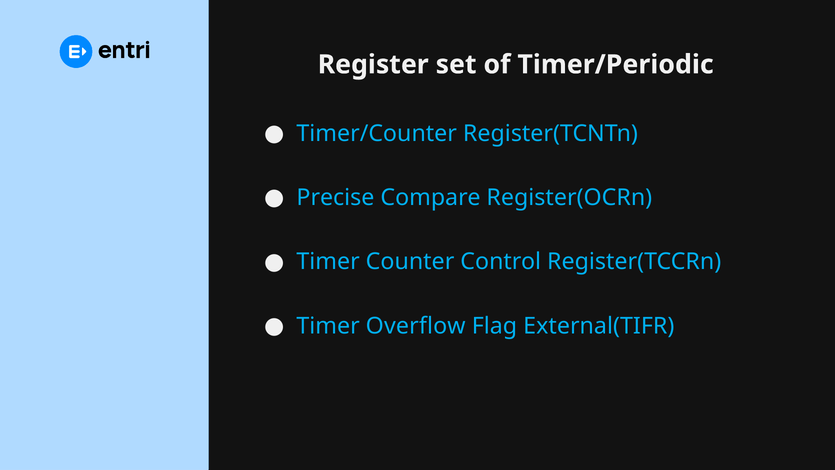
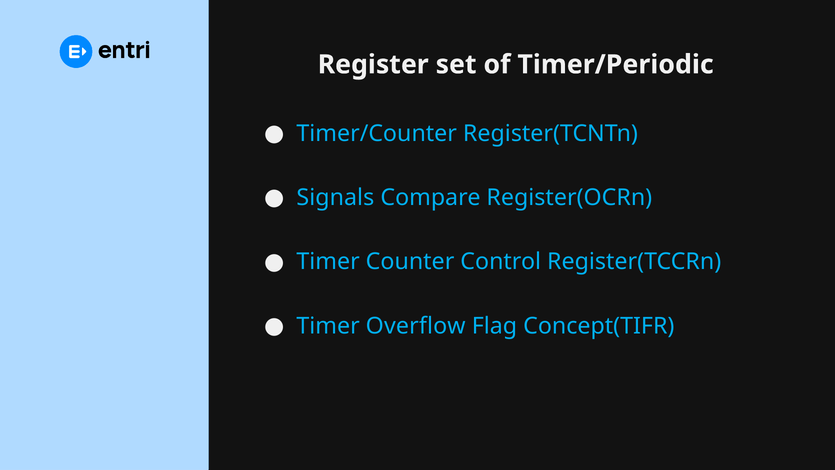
Precise: Precise -> Signals (335, 197)
External(TIFR: External(TIFR -> Concept(TIFR (599, 326)
